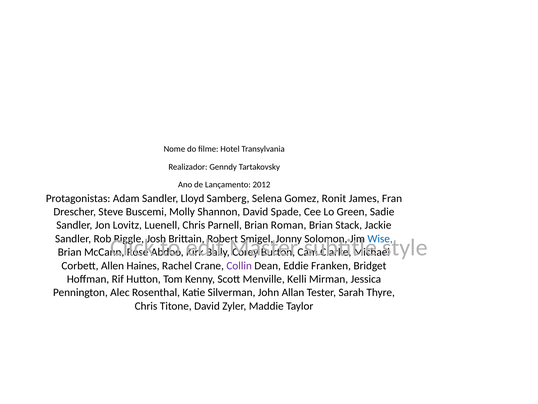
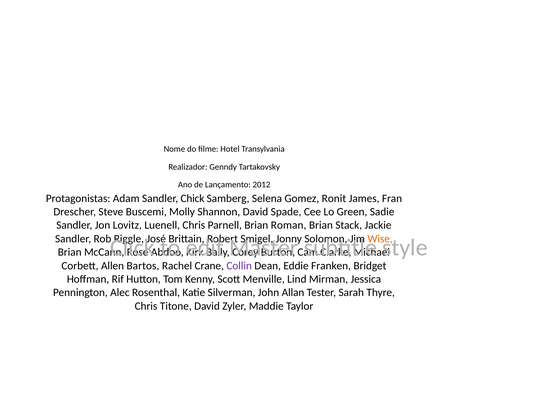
Lloyd: Lloyd -> Chick (192, 198)
Josh: Josh -> José (156, 238)
Wise colour: blue -> orange (380, 238)
Haines: Haines -> Bartos (143, 265)
Kelli: Kelli -> Lind (297, 279)
